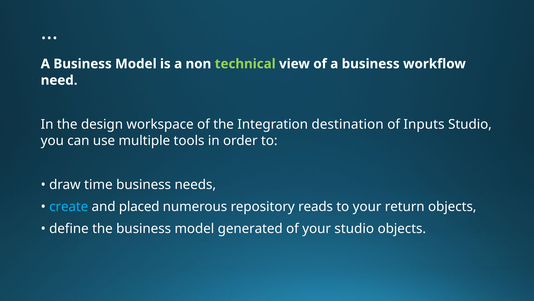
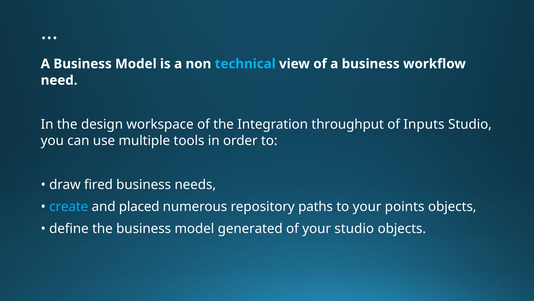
technical colour: light green -> light blue (245, 64)
destination: destination -> throughput (348, 124)
time: time -> fired (98, 184)
reads: reads -> paths (316, 206)
return: return -> points (405, 206)
